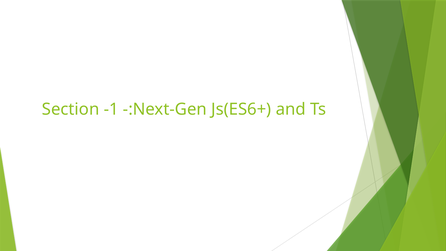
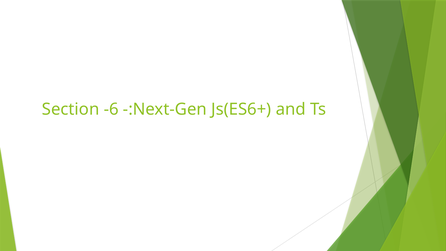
-1: -1 -> -6 (111, 109)
